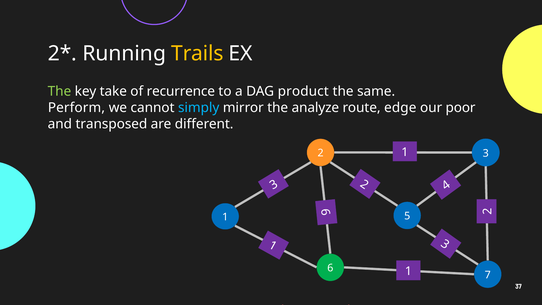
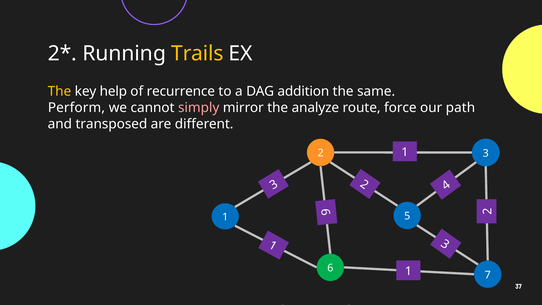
The colour: light green -> yellow (59, 91)
take: take -> help (113, 91)
product: product -> addition (303, 91)
simply colour: light blue -> pink (199, 108)
edge: edge -> force (400, 108)
poor: poor -> path (460, 108)
